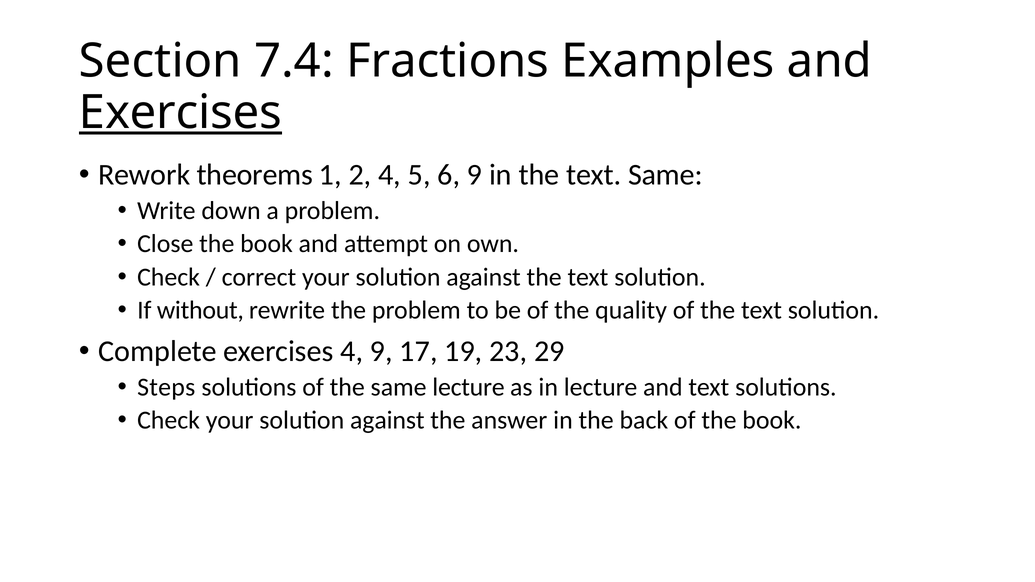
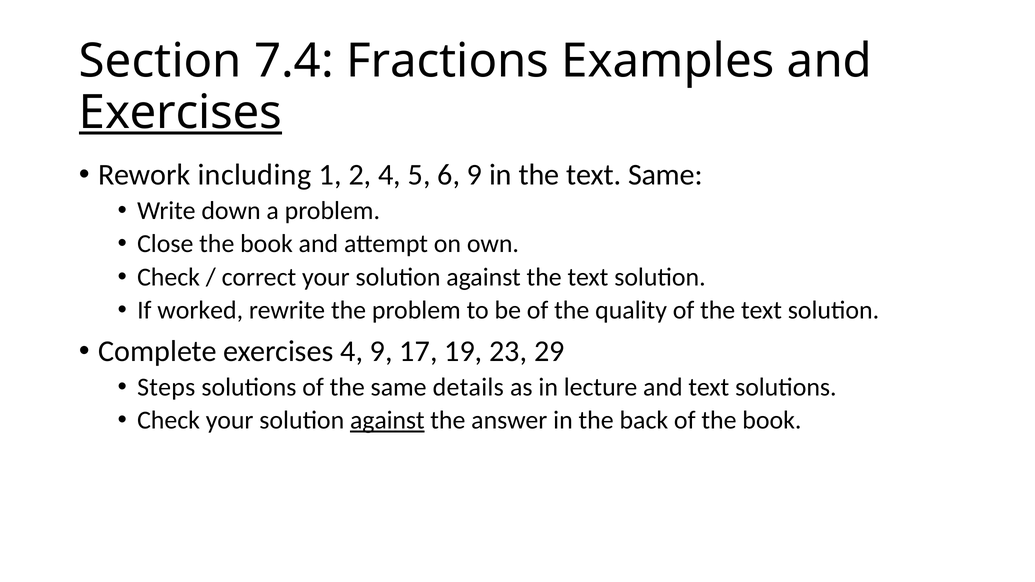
theorems: theorems -> including (254, 175)
without: without -> worked (200, 311)
same lecture: lecture -> details (468, 387)
against underline: none -> present (387, 421)
